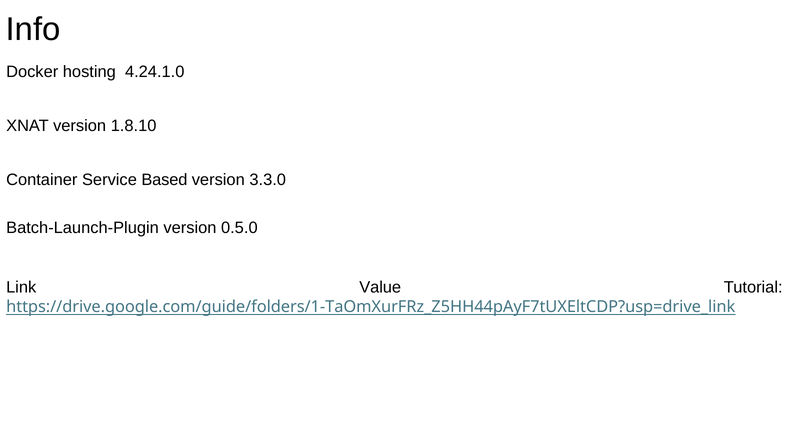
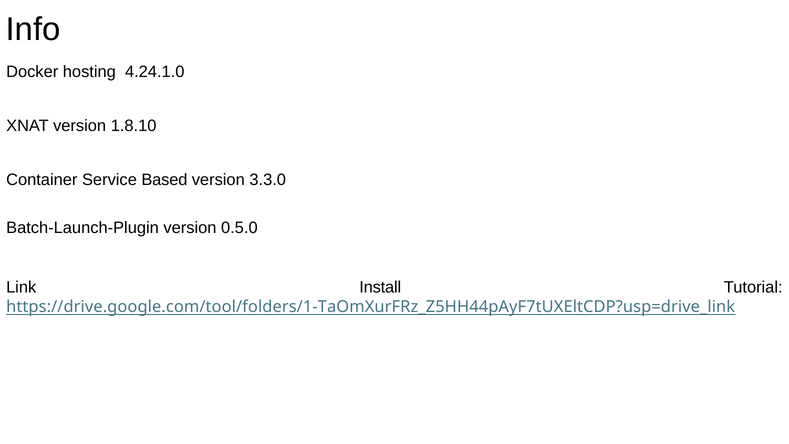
Value: Value -> Install (380, 287)
https://drive.google.com/guide/folders/1-TaOmXurFRz_Z5HH44pAyF7tUXEltCDP?usp=drive_link: https://drive.google.com/guide/folders/1-TaOmXurFRz_Z5HH44pAyF7tUXEltCDP?usp=drive_link -> https://drive.google.com/tool/folders/1-TaOmXurFRz_Z5HH44pAyF7tUXEltCDP?usp=drive_link (371, 307)
